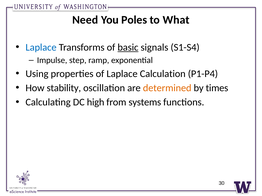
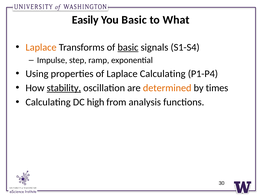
Need: Need -> Easily (85, 20)
You Poles: Poles -> Basic (134, 20)
Laplace colour: blue -> orange (41, 47)
Laplace Calculation: Calculation -> Calculating (163, 74)
stability underline: none -> present (64, 88)
systems: systems -> analysis (145, 102)
